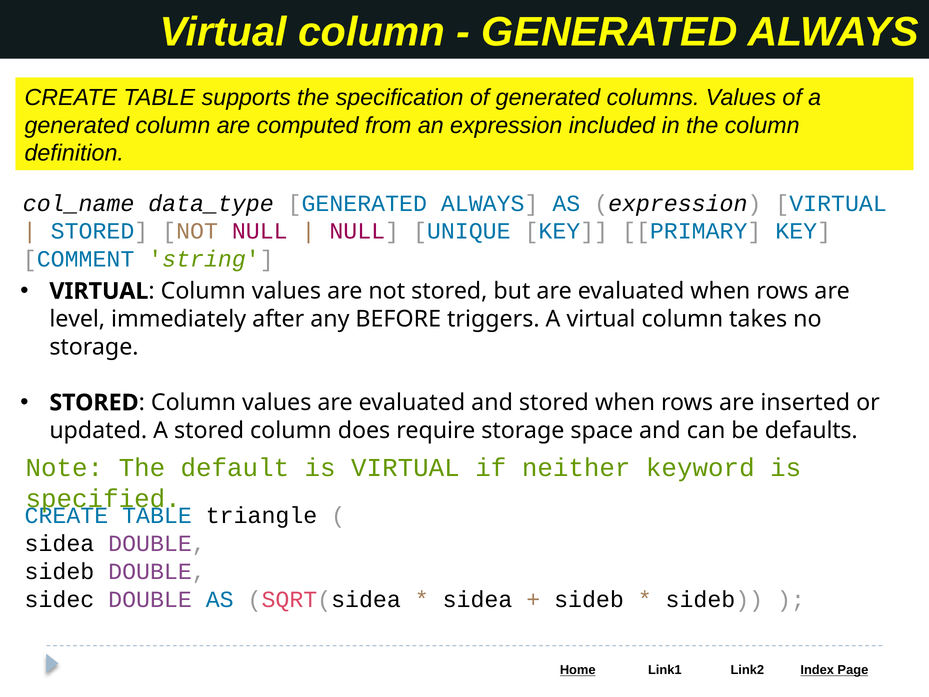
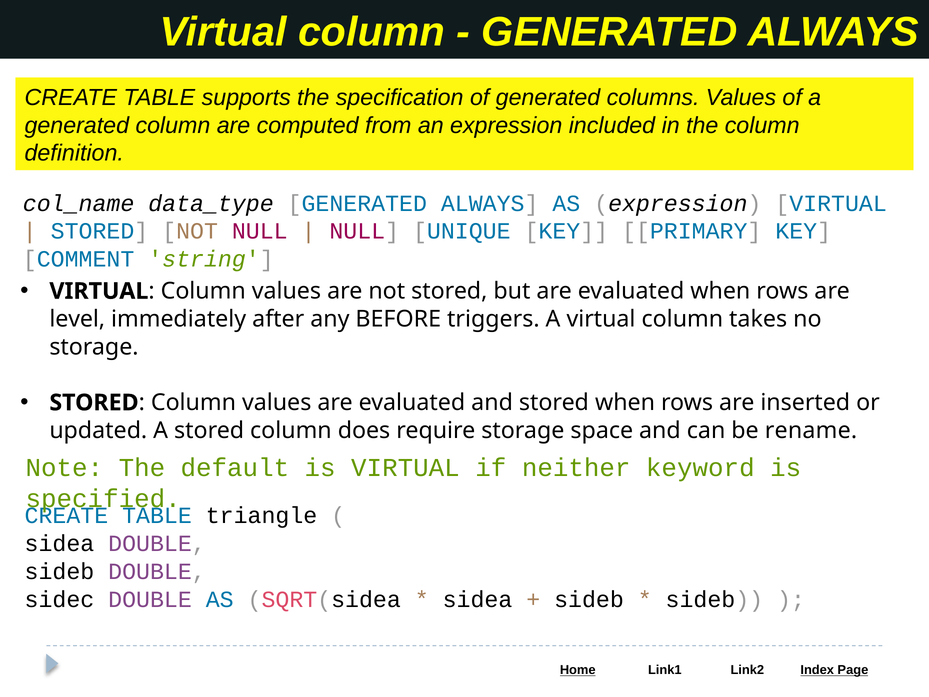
defaults: defaults -> rename (811, 430)
